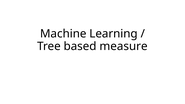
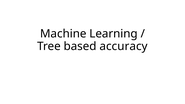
measure: measure -> accuracy (124, 46)
